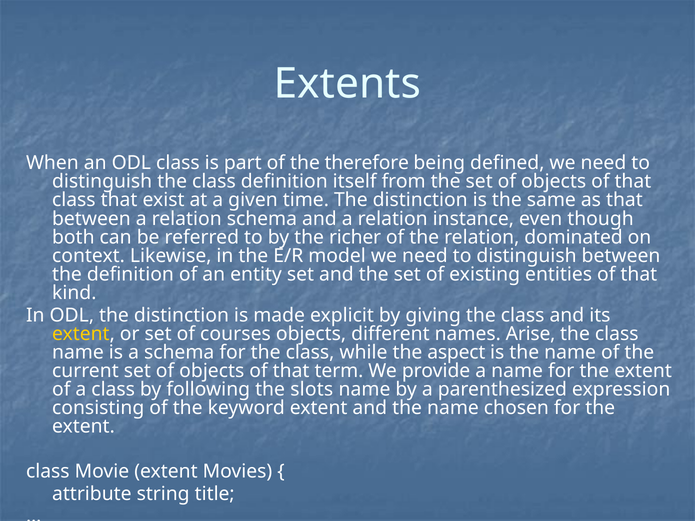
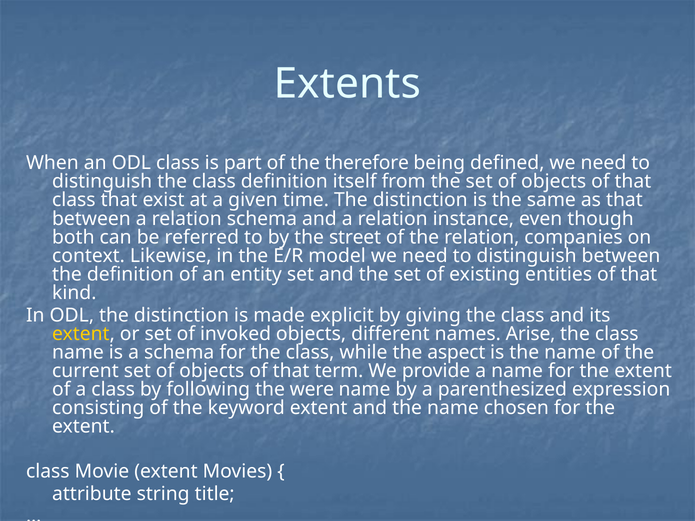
richer: richer -> street (355, 237)
dominated: dominated -> companies (574, 237)
courses: courses -> invoked (236, 334)
slots: slots -> were (312, 390)
